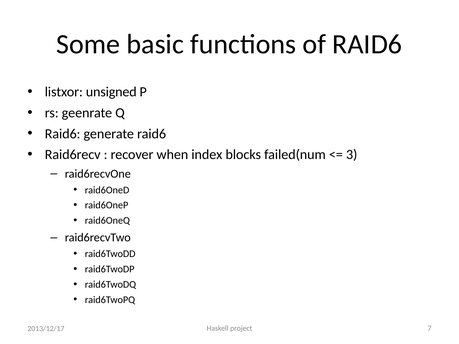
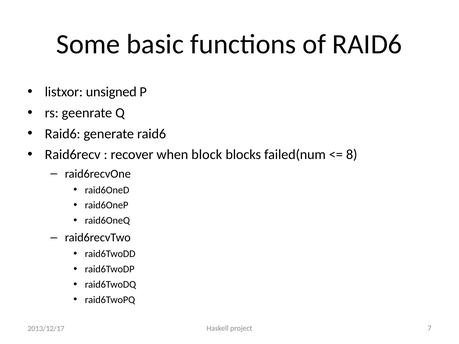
index: index -> block (207, 155)
3: 3 -> 8 (352, 155)
